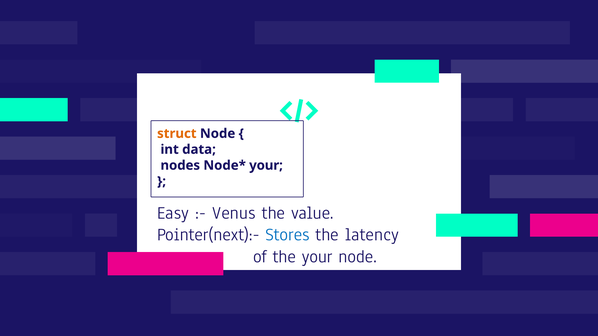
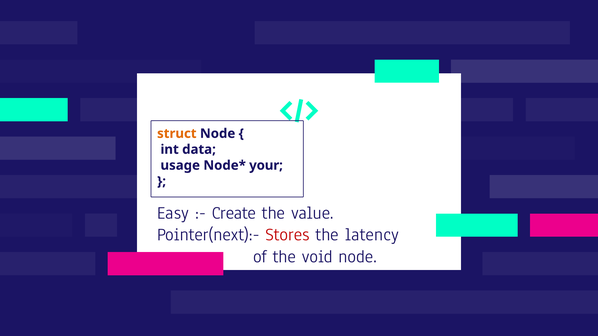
nodes: nodes -> usage (180, 166)
Venus: Venus -> Create (234, 213)
Stores colour: blue -> red (288, 235)
the your: your -> void (317, 257)
